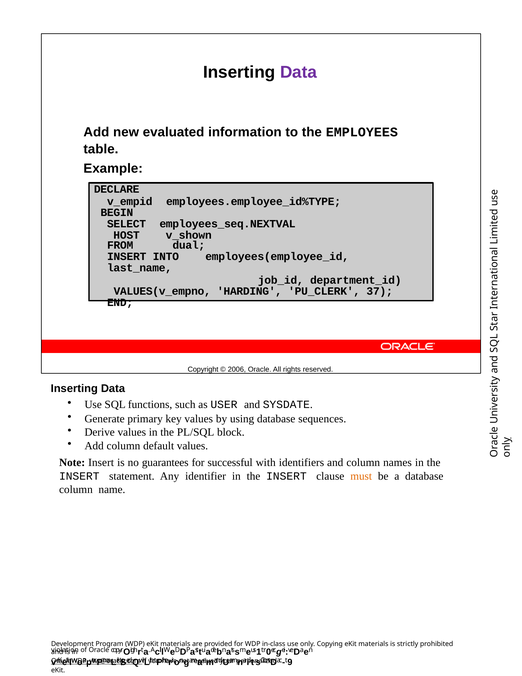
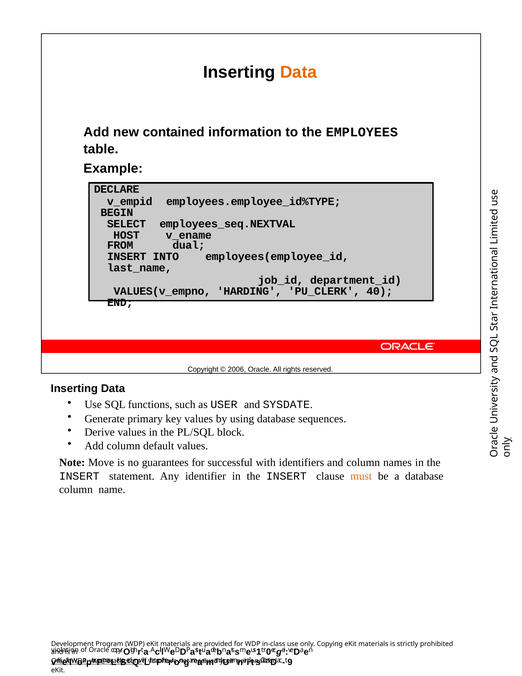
Data colour: purple -> orange (298, 72)
evaluated: evaluated -> contained (174, 132)
v_shown: v_shown -> v_ename (189, 235)
37: 37 -> 40 (380, 291)
Note Insert: Insert -> Move (101, 462)
